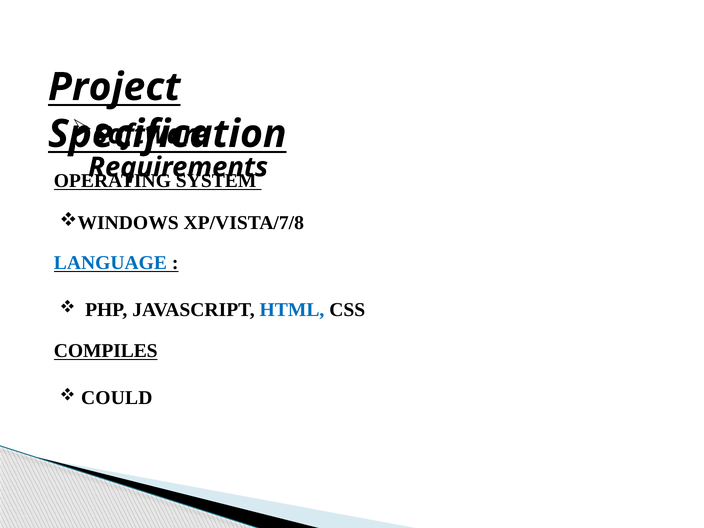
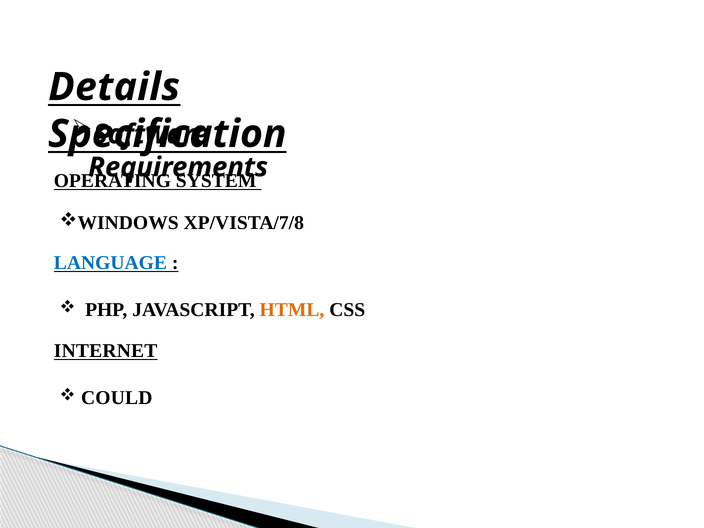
Project: Project -> Details (114, 87)
HTML colour: blue -> orange (292, 310)
COMPILES: COMPILES -> INTERNET (106, 351)
